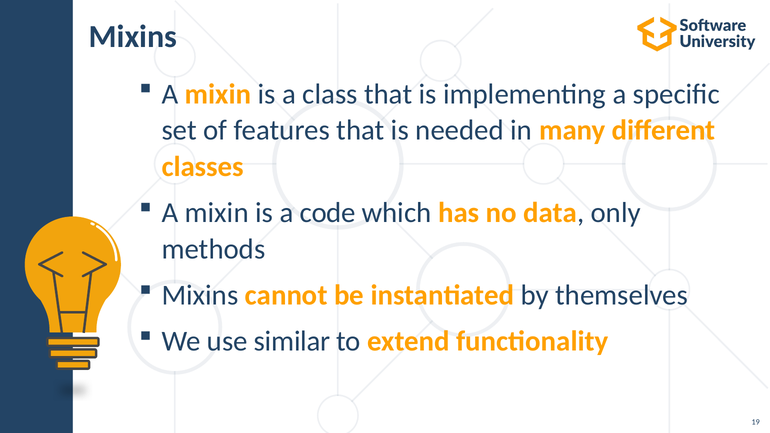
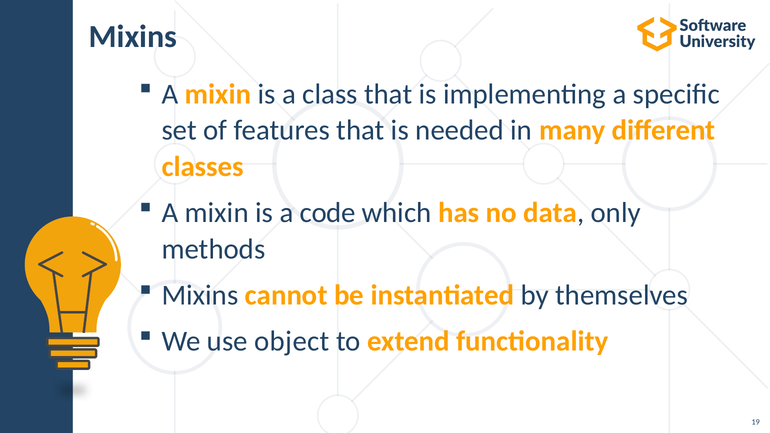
similar: similar -> object (292, 341)
